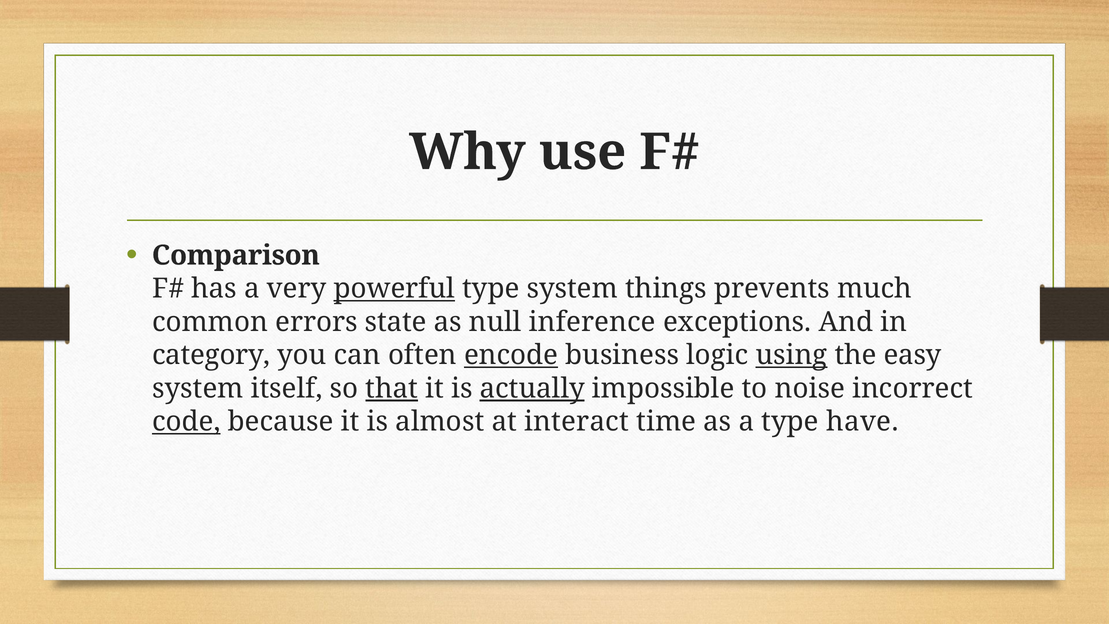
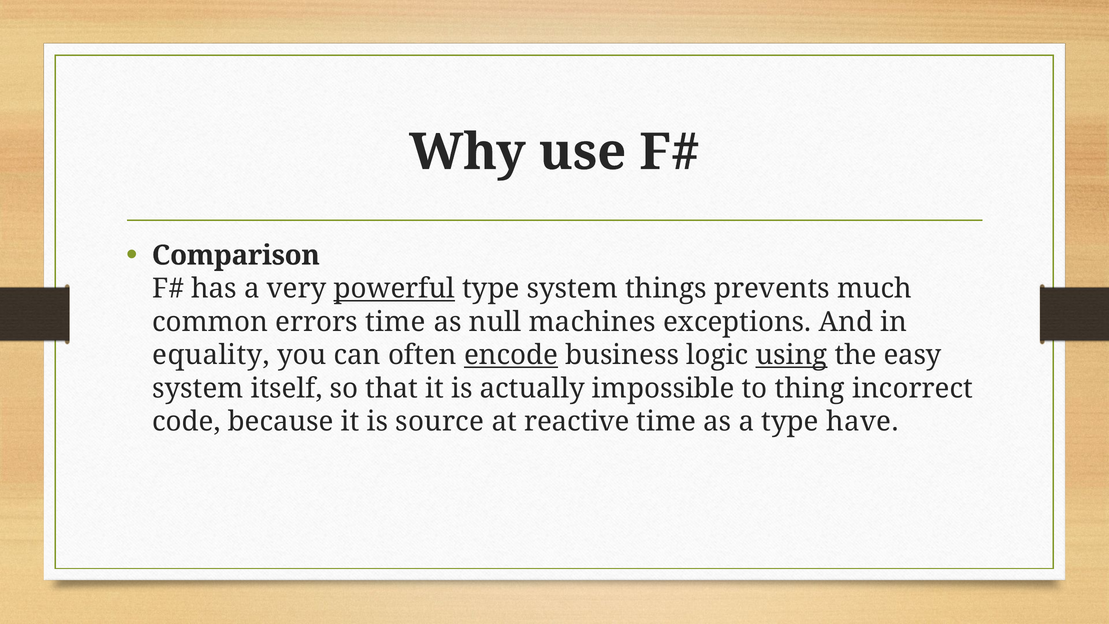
errors state: state -> time (396, 322)
inference: inference -> machines (592, 322)
category: category -> equality (211, 355)
that underline: present -> none (392, 388)
actually underline: present -> none (532, 388)
noise: noise -> thing (810, 388)
code underline: present -> none (186, 422)
almost: almost -> source (440, 422)
interact: interact -> reactive (577, 422)
